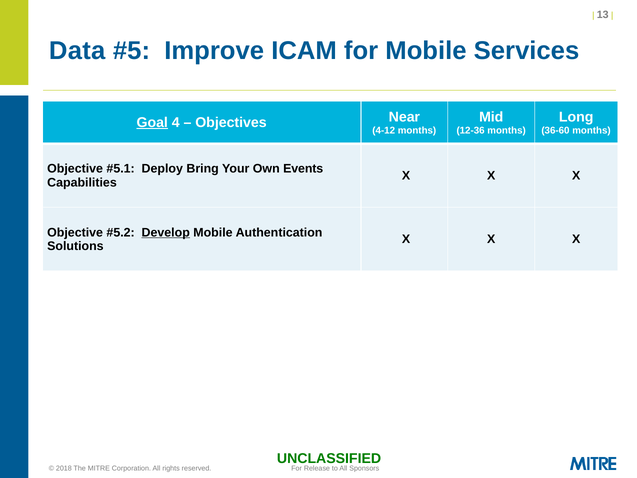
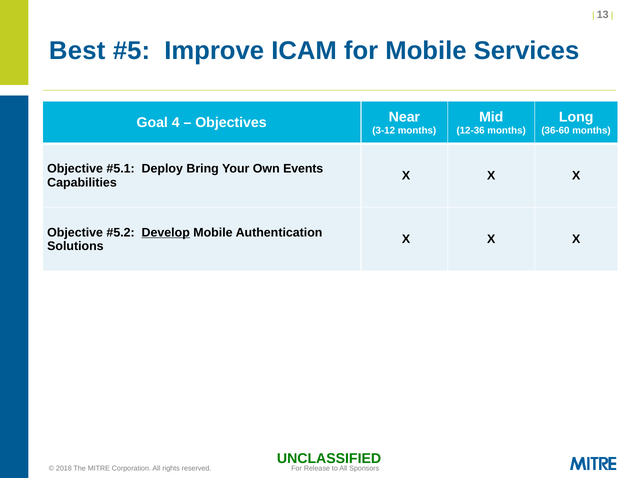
Data: Data -> Best (77, 51)
Goal underline: present -> none (152, 122)
4-12: 4-12 -> 3-12 (384, 130)
